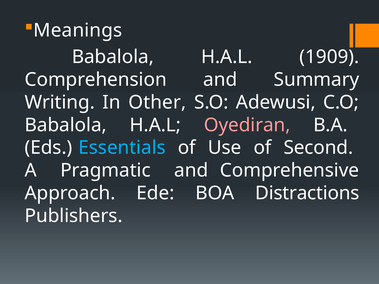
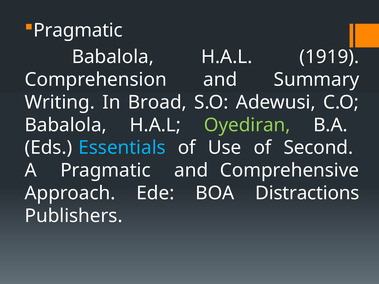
Meanings: Meanings -> Pragmatic (78, 30)
1909: 1909 -> 1919 (329, 57)
Other: Other -> Broad (157, 102)
Oyediran colour: pink -> light green (247, 125)
